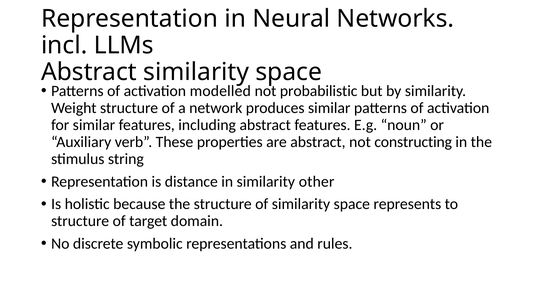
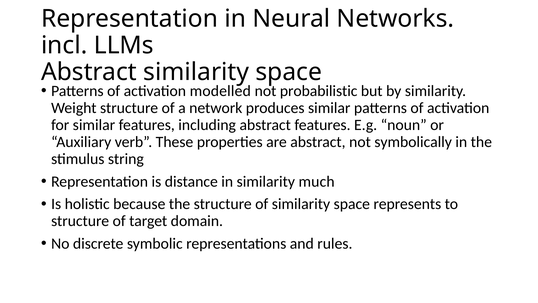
constructing: constructing -> symbolically (413, 142)
other: other -> much (317, 181)
